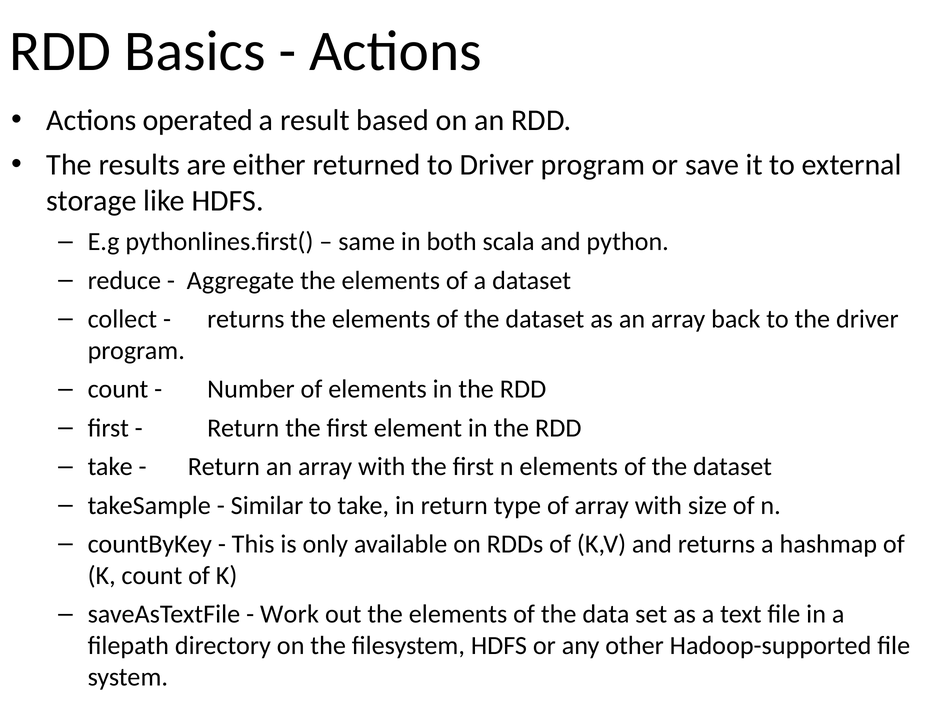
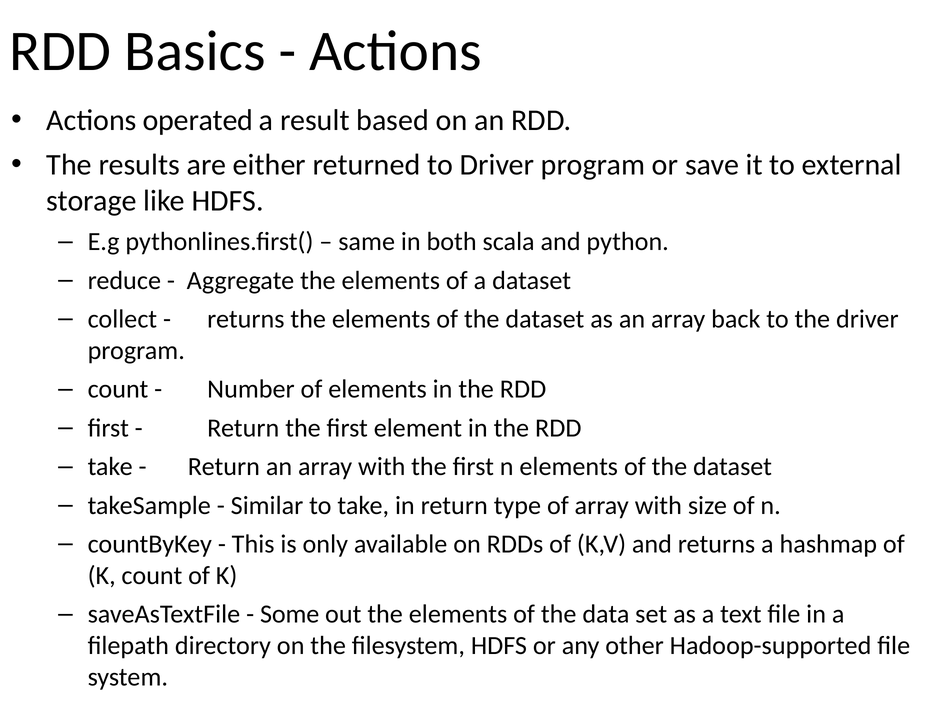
Work: Work -> Some (290, 614)
